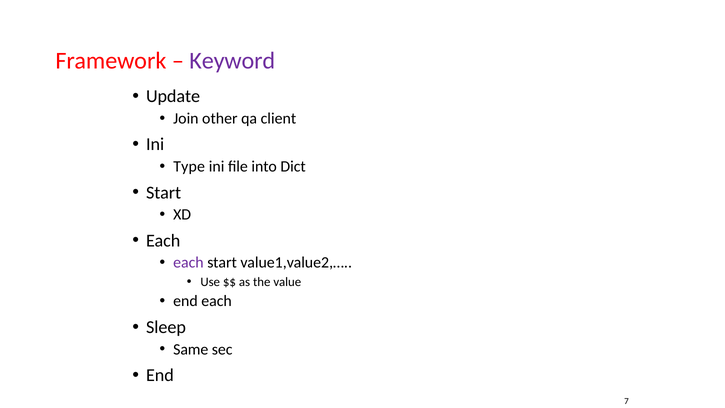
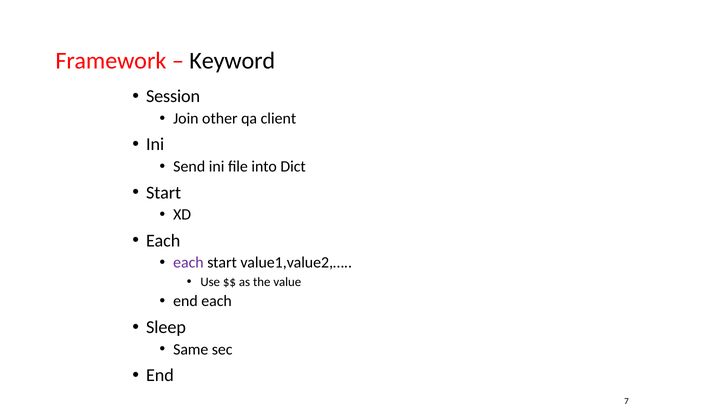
Keyword colour: purple -> black (232, 61)
Update: Update -> Session (173, 96)
Type: Type -> Send (189, 167)
